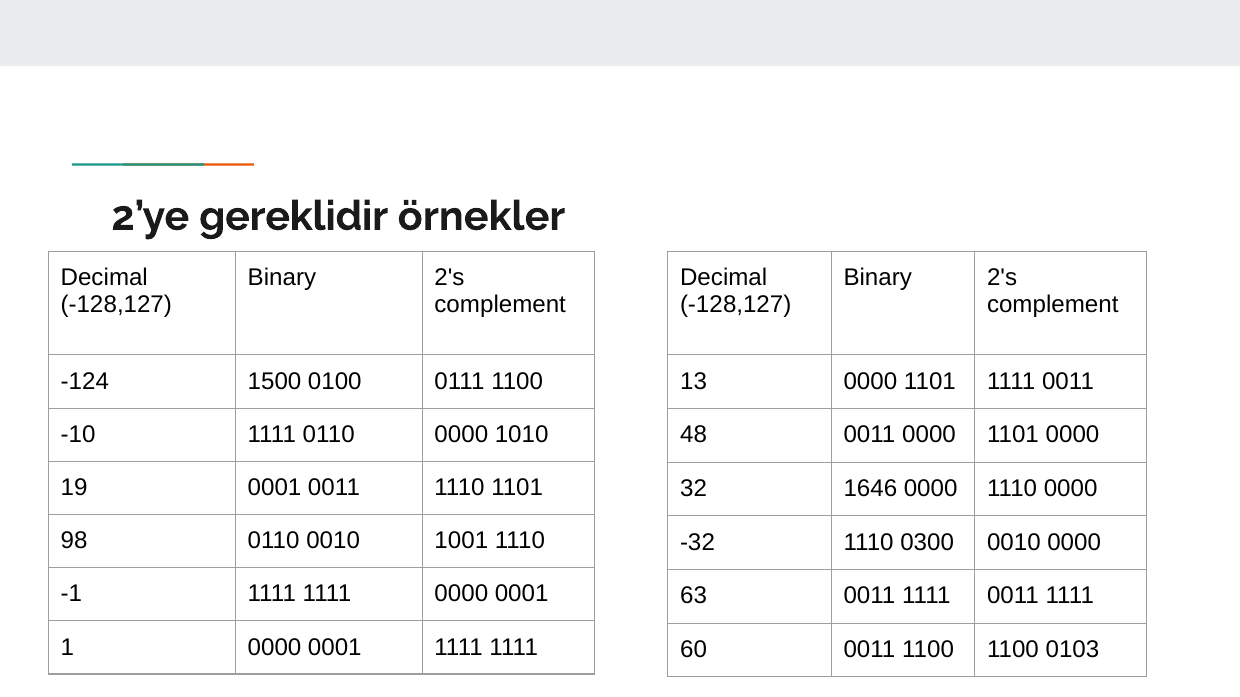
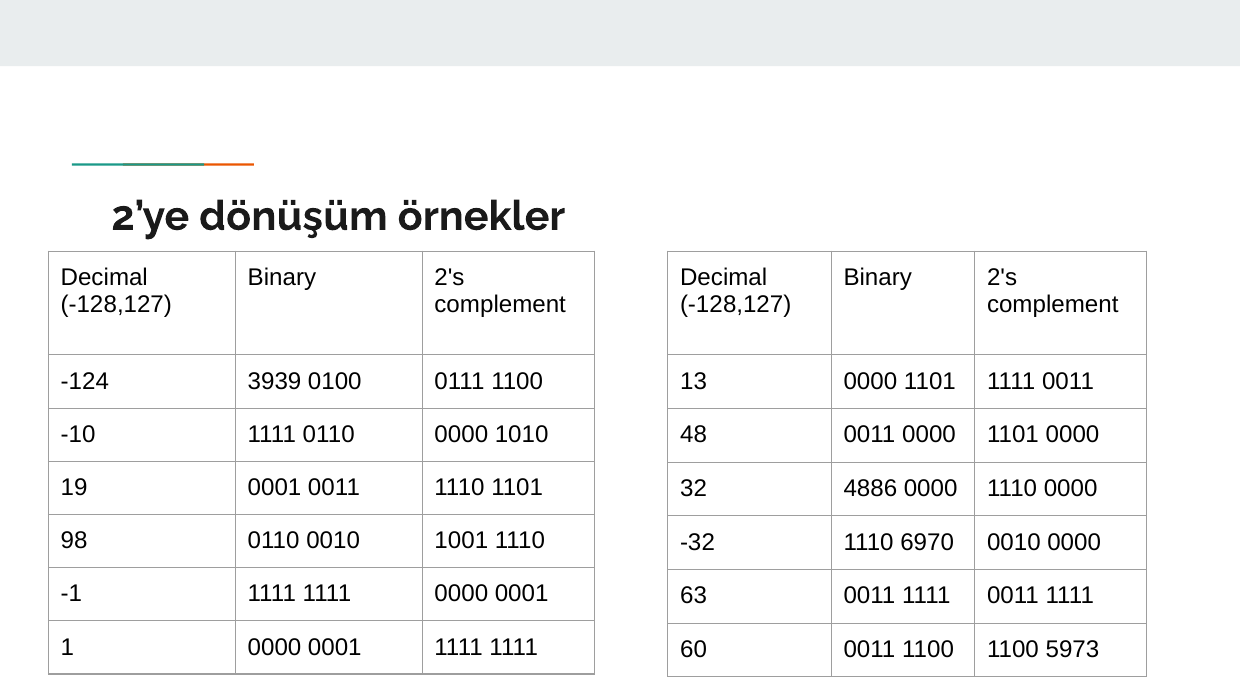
gereklidir: gereklidir -> dönüşüm (293, 216)
1500: 1500 -> 3939 (275, 382)
1646: 1646 -> 4886 (870, 489)
0300: 0300 -> 6970 (927, 543)
0103: 0103 -> 5973 (1072, 650)
